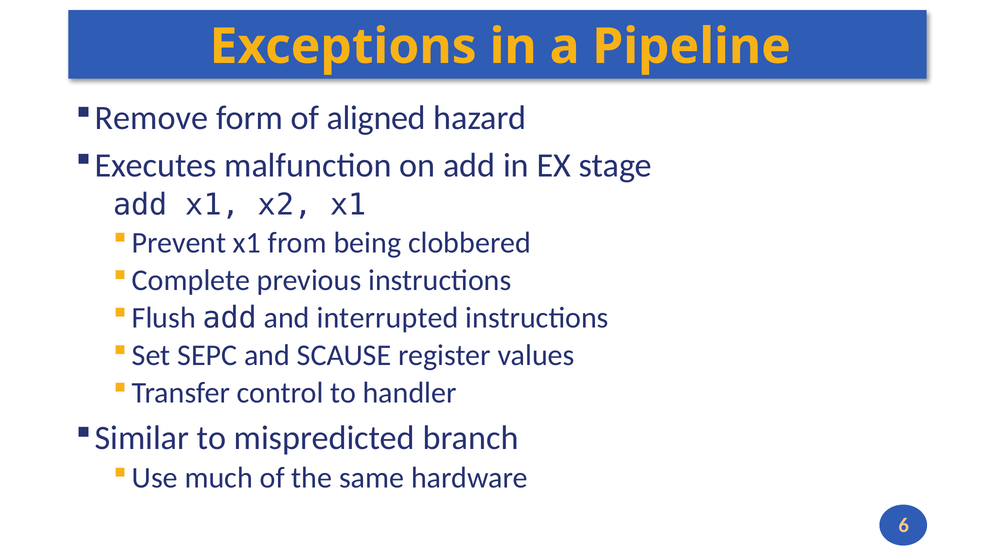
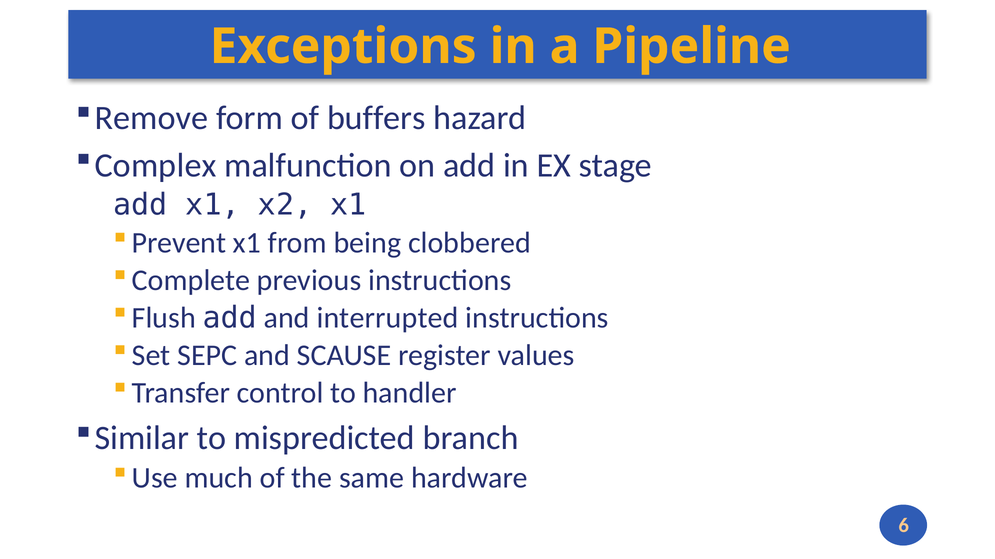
aligned: aligned -> buffers (376, 118)
Executes: Executes -> Complex (156, 165)
